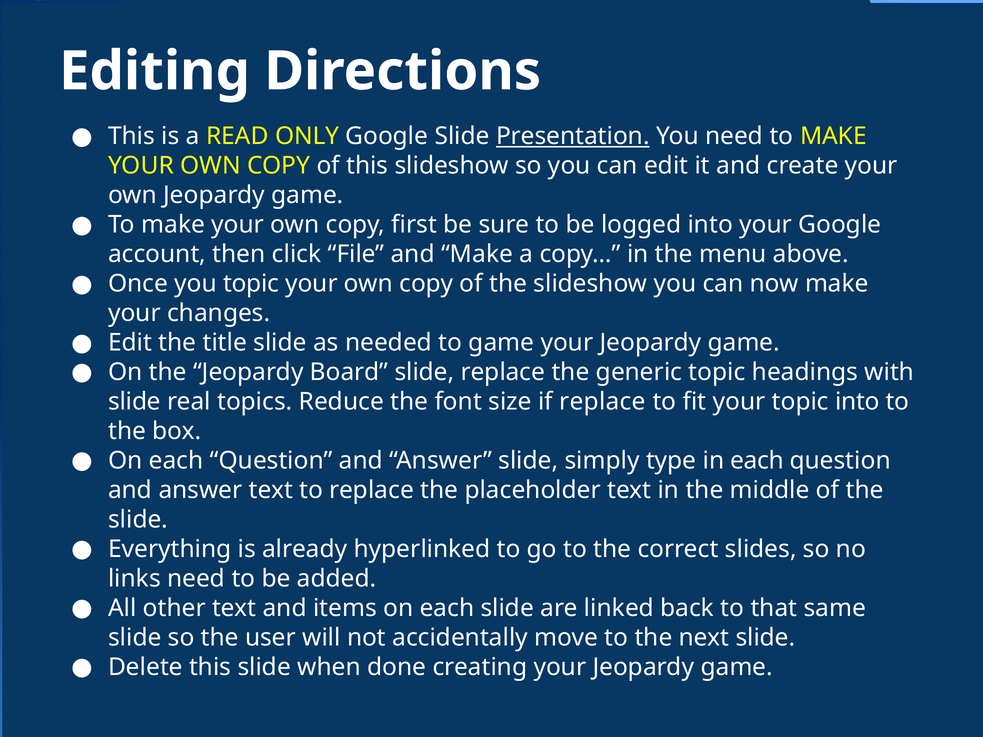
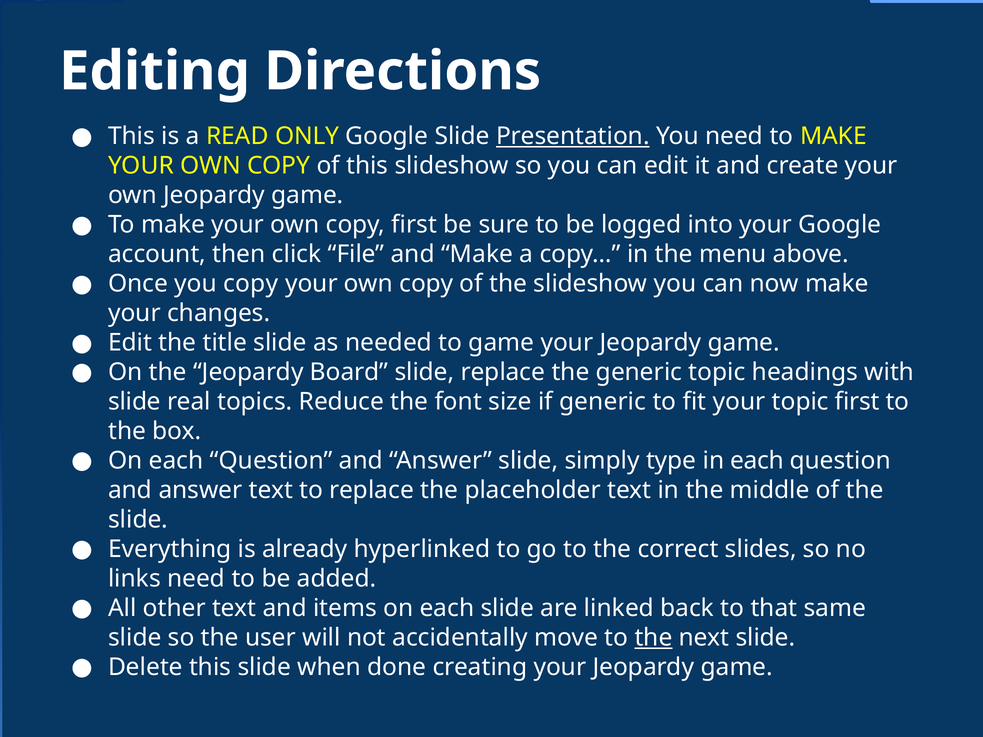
you topic: topic -> copy (251, 284)
if replace: replace -> generic (603, 402)
topic into: into -> first (857, 402)
the underline: none -> present (653, 638)
